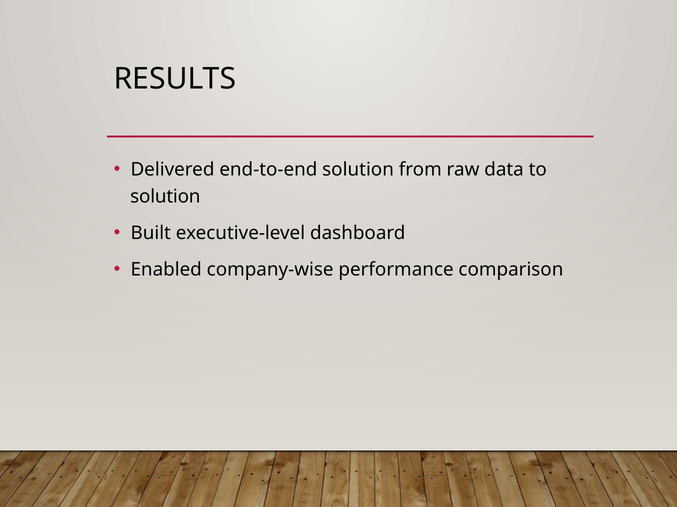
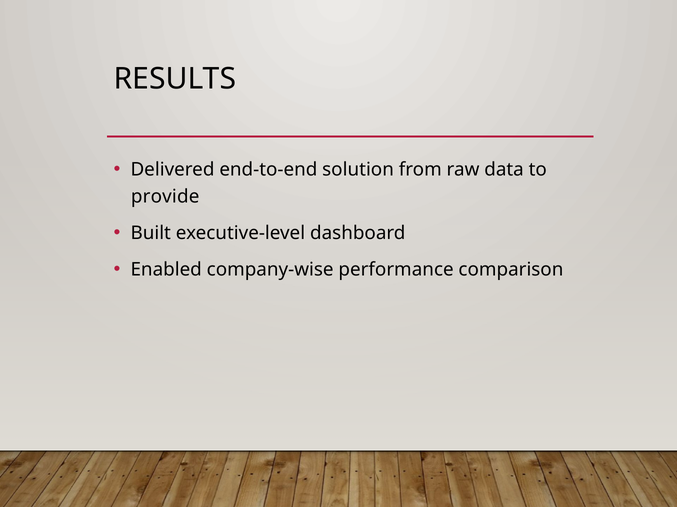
solution: solution -> provide (165, 197)
